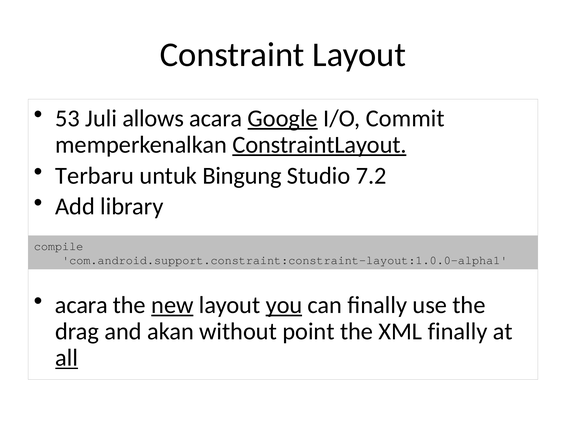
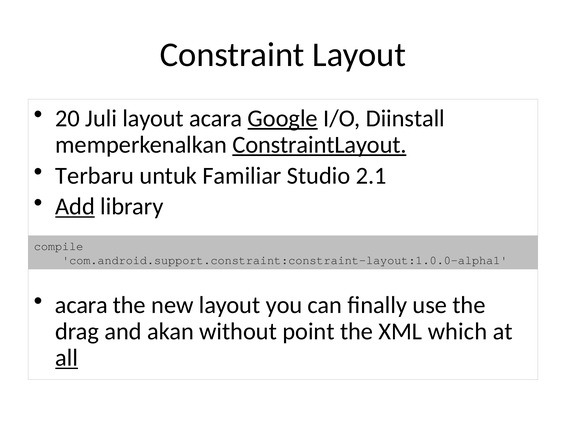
53: 53 -> 20 (68, 118)
Juli allows: allows -> layout (153, 118)
Commit: Commit -> Diinstall (405, 118)
Bingung: Bingung -> Familiar (242, 175)
7.2: 7.2 -> 2.1 (371, 175)
Add underline: none -> present (75, 206)
new underline: present -> none (172, 305)
you underline: present -> none (284, 305)
XML finally: finally -> which (457, 331)
